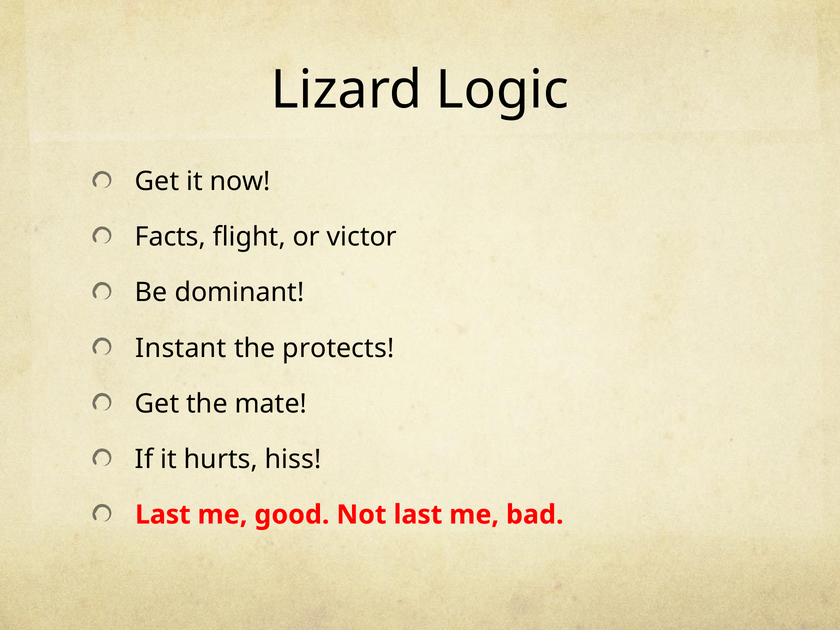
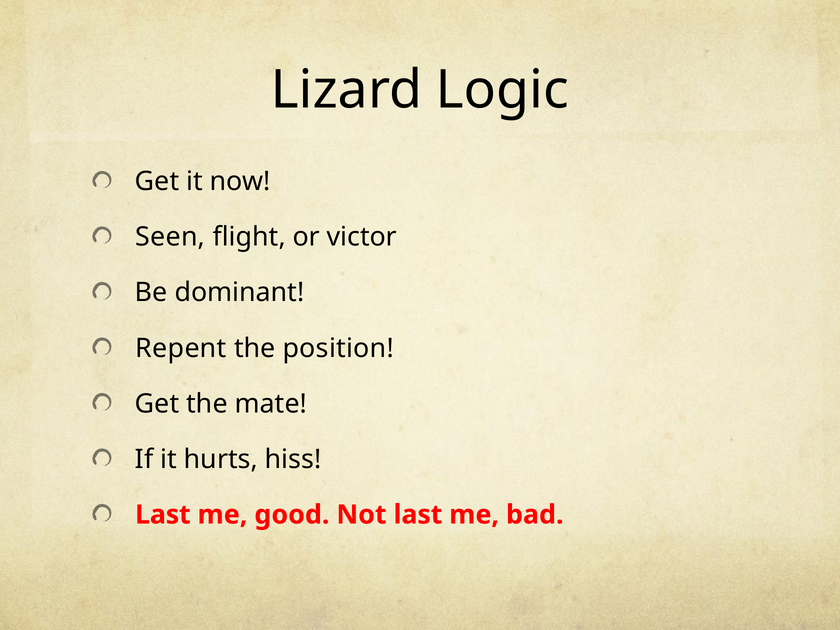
Facts: Facts -> Seen (170, 237)
Instant: Instant -> Repent (181, 348)
protects: protects -> position (338, 348)
